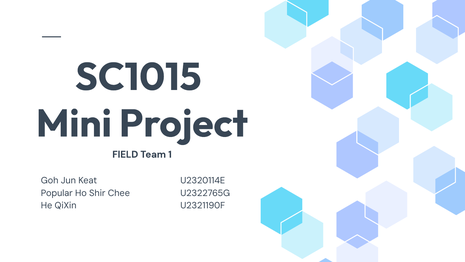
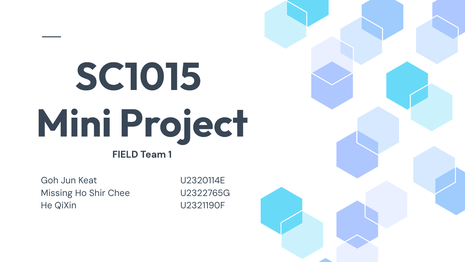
Popular: Popular -> Missing (57, 193)
